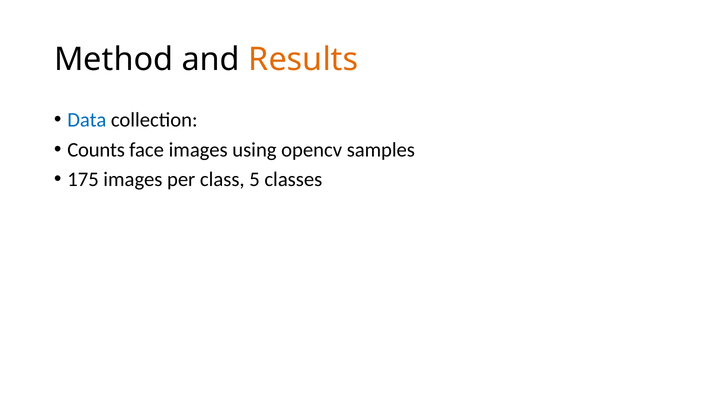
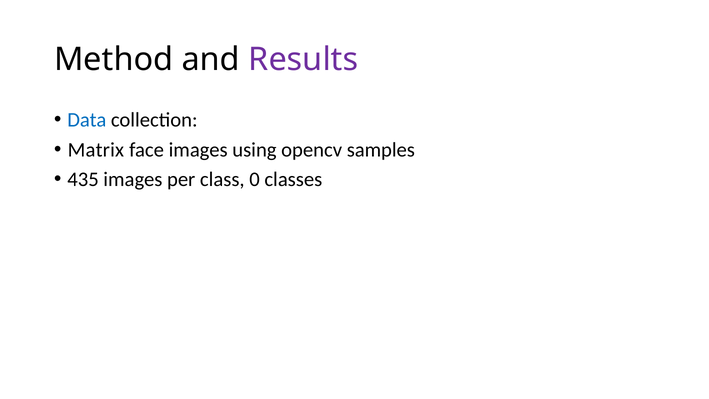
Results colour: orange -> purple (303, 60)
Counts: Counts -> Matrix (96, 150)
175: 175 -> 435 (83, 179)
5: 5 -> 0 (255, 179)
